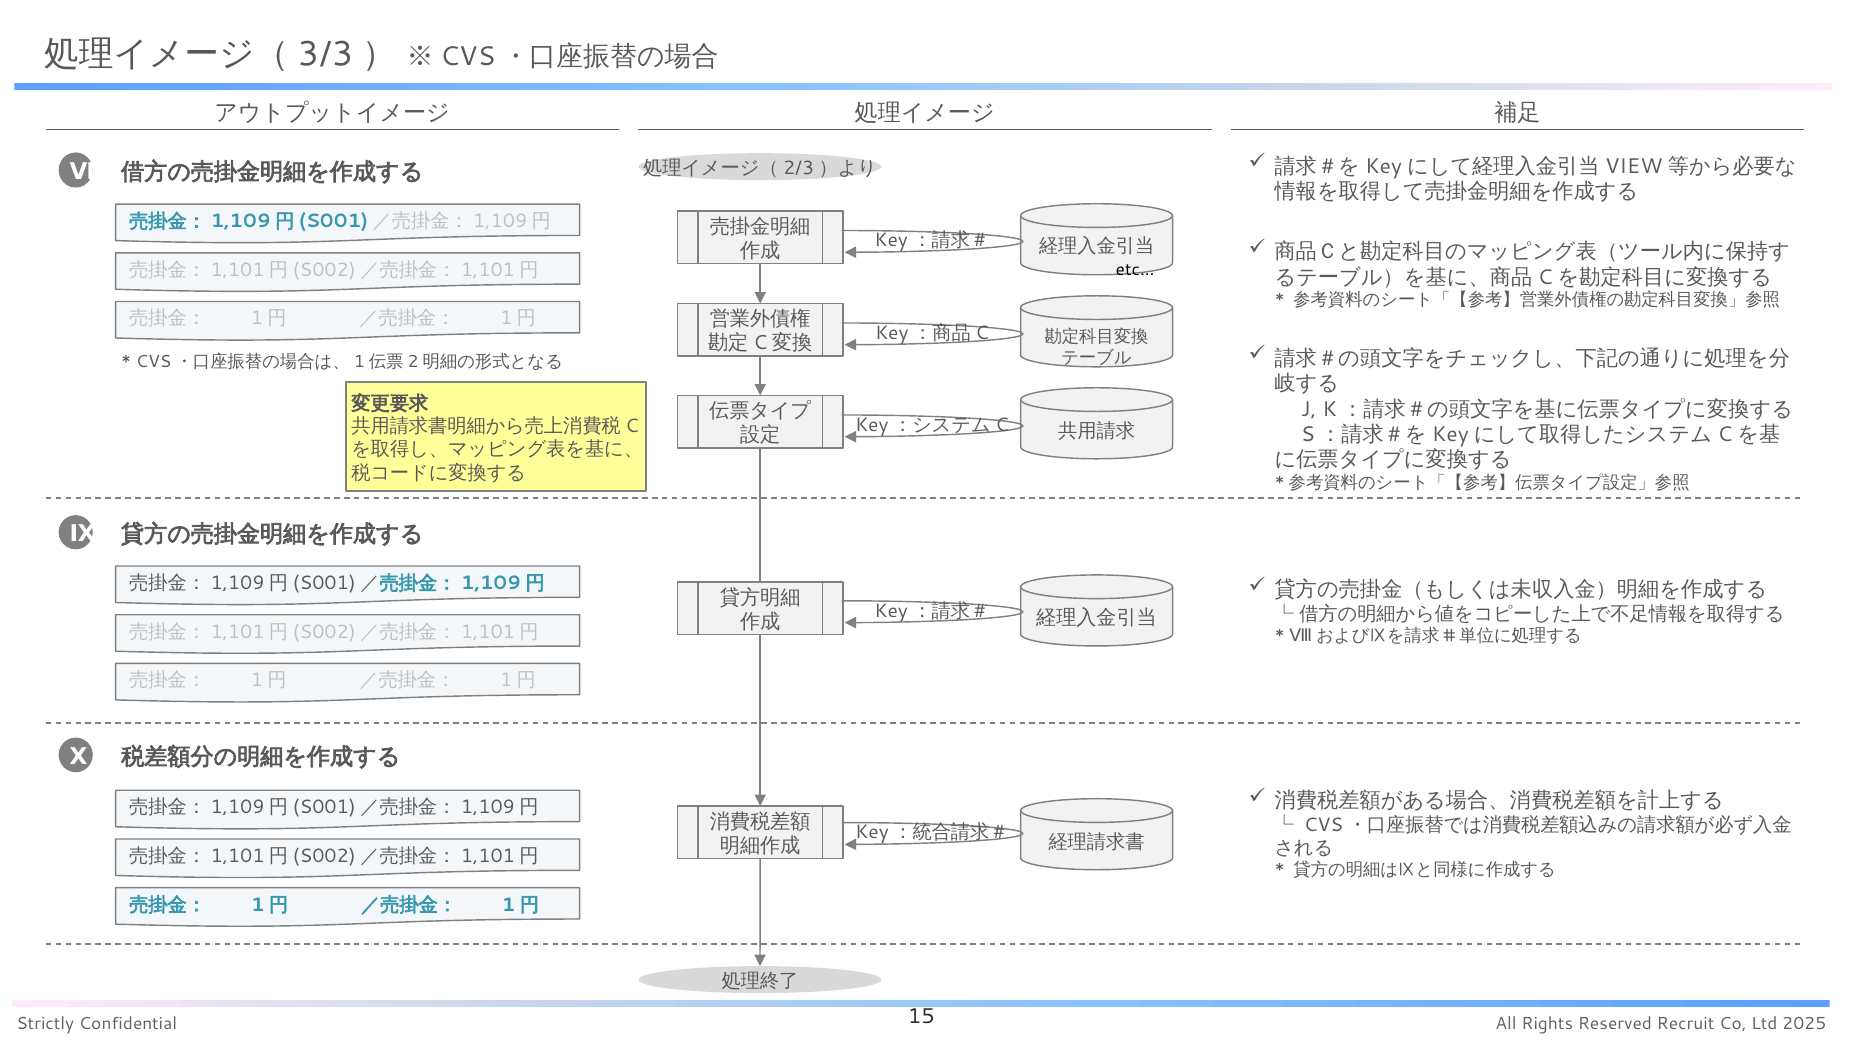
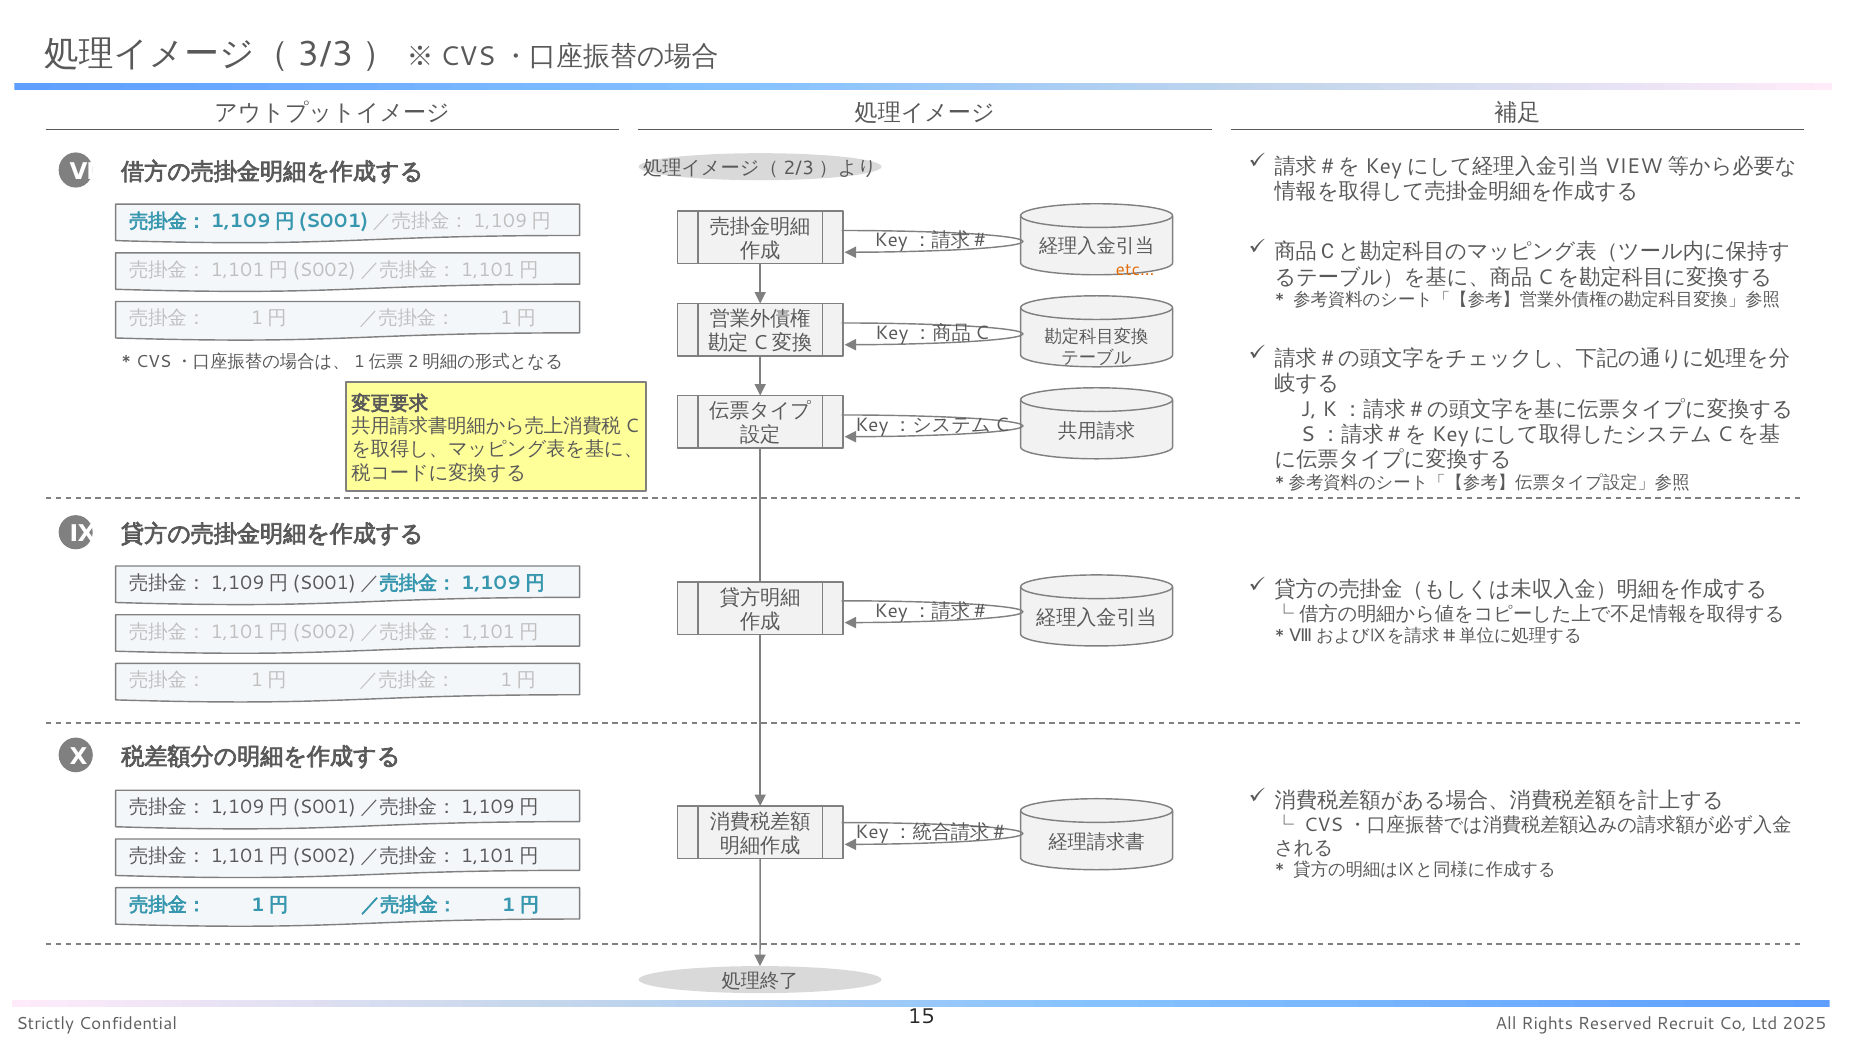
etc colour: black -> orange (1135, 269)
